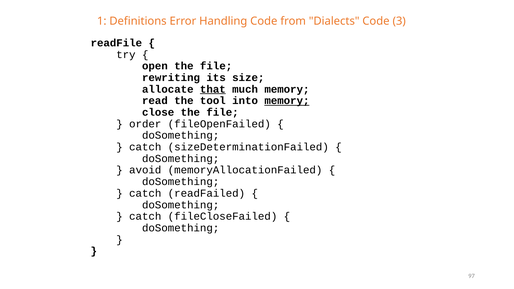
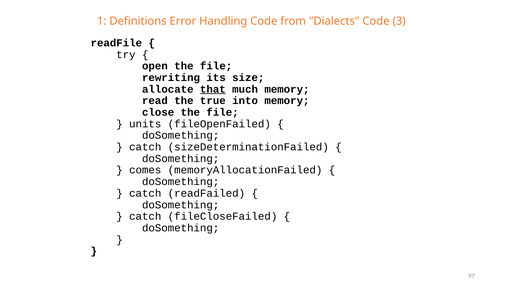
tool: tool -> true (213, 101)
memory underline: present -> none (287, 101)
order: order -> units (145, 124)
avoid: avoid -> comes (145, 170)
